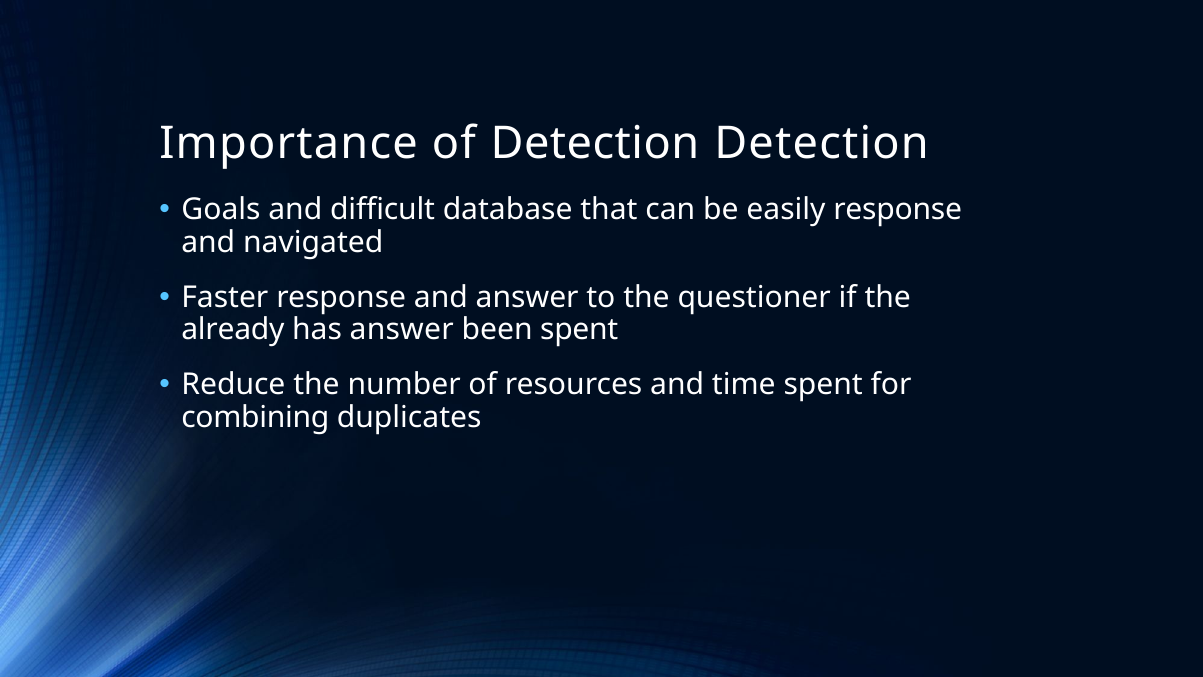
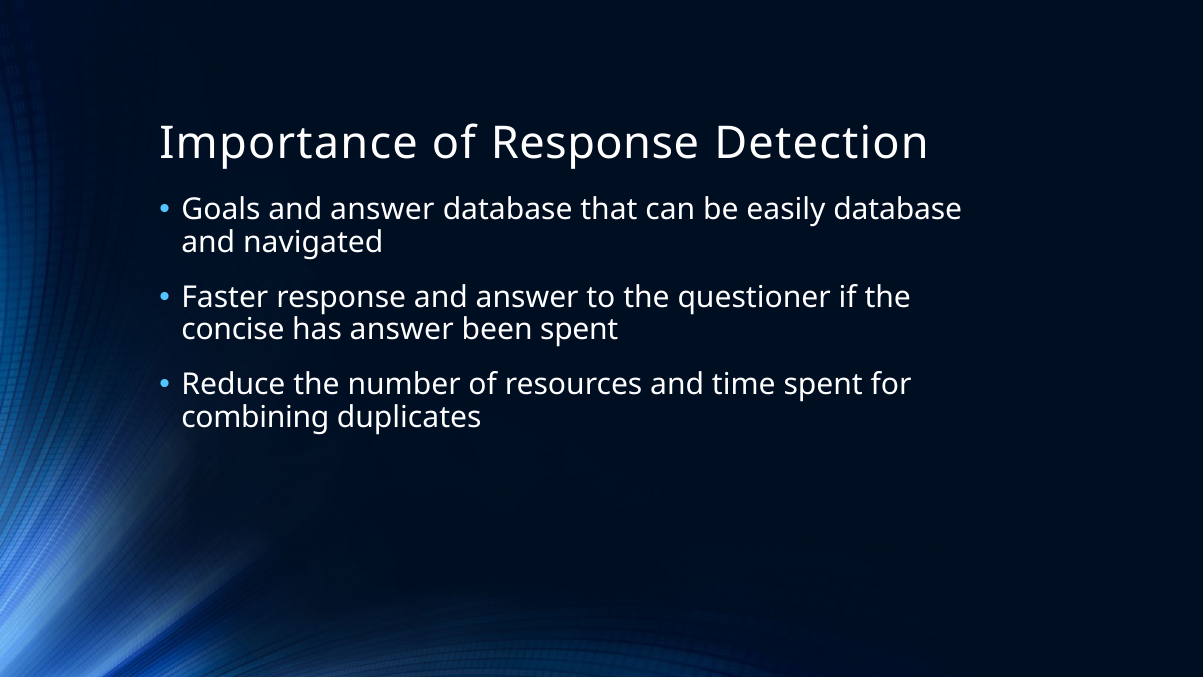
of Detection: Detection -> Response (595, 144)
difficult: difficult -> answer (382, 210)
easily response: response -> database (898, 210)
already: already -> concise (233, 330)
